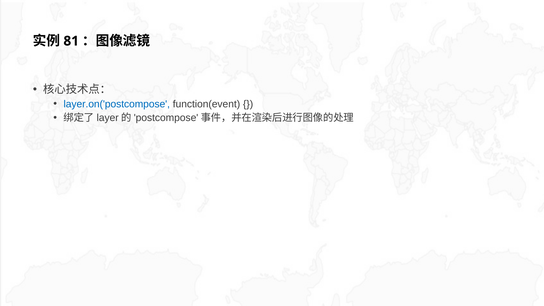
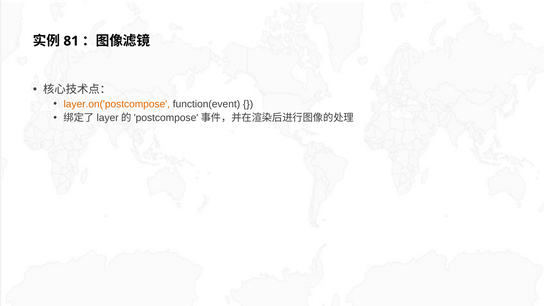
layer.on('postcompose colour: blue -> orange (117, 104)
